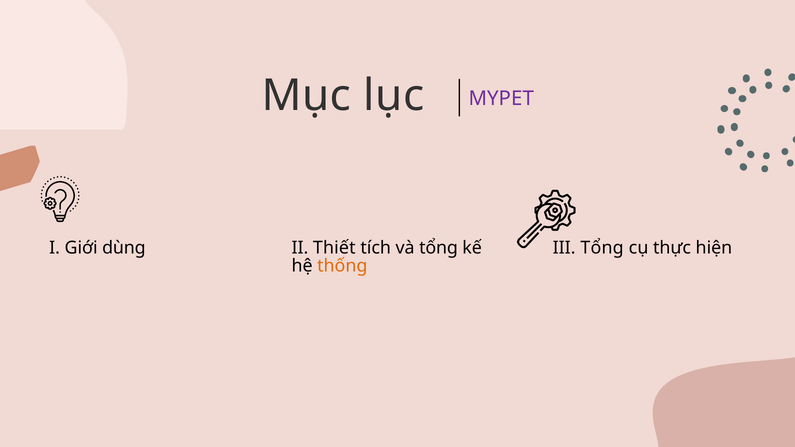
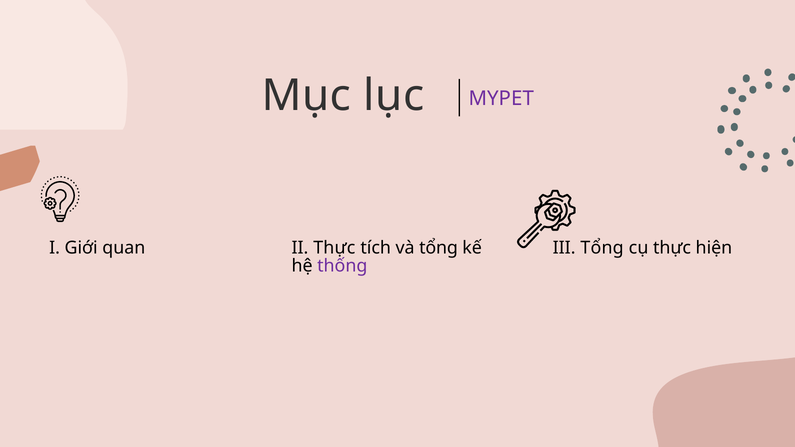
dùng: dùng -> quan (124, 248)
II Thiết: Thiết -> Thực (334, 248)
thống colour: orange -> purple (342, 266)
